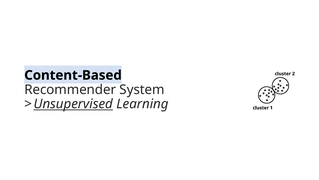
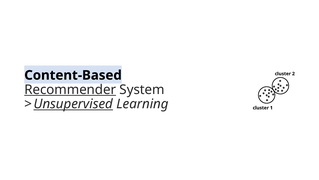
Recommender underline: none -> present (70, 89)
